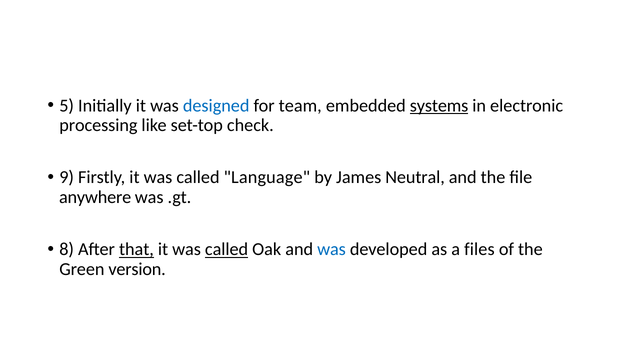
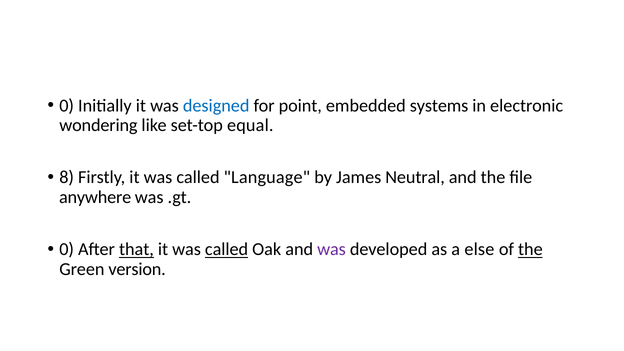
5: 5 -> 0 (67, 106)
team: team -> point (300, 106)
systems underline: present -> none (439, 106)
processing: processing -> wondering (98, 125)
check: check -> equal (250, 125)
9: 9 -> 8 (67, 177)
8: 8 -> 0 (67, 249)
was colour: blue -> purple (332, 249)
files: files -> else (479, 249)
the underline: none -> present (530, 249)
